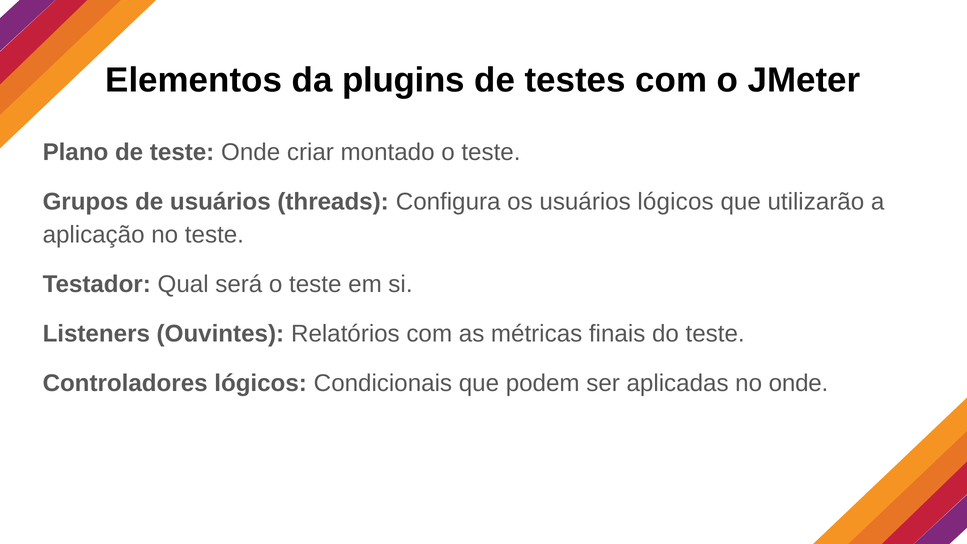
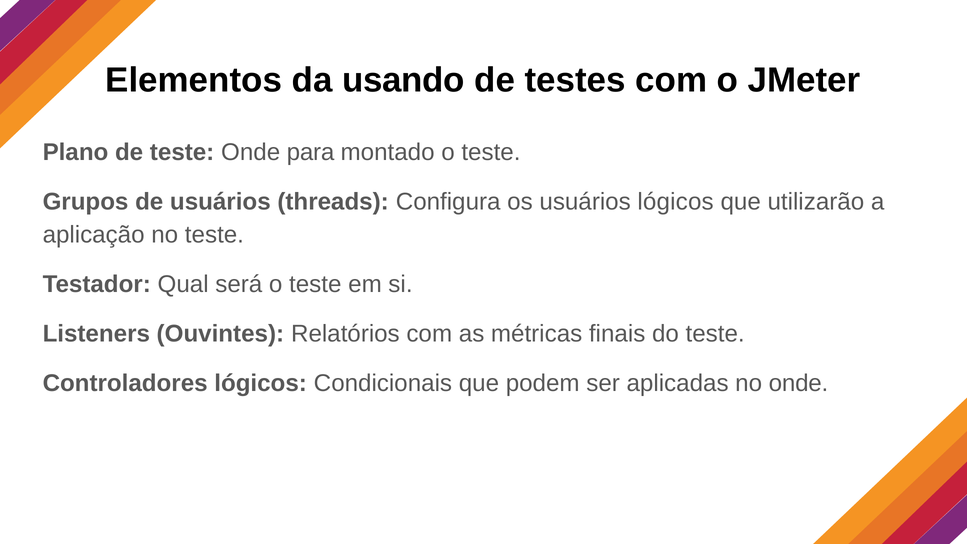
plugins: plugins -> usando (403, 80)
criar: criar -> para (311, 152)
